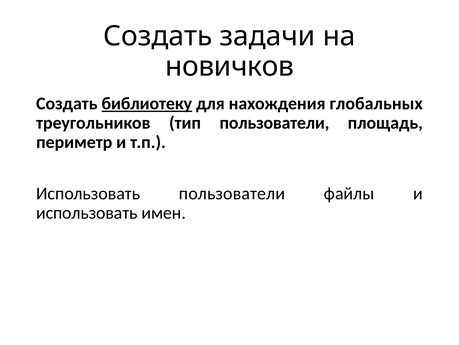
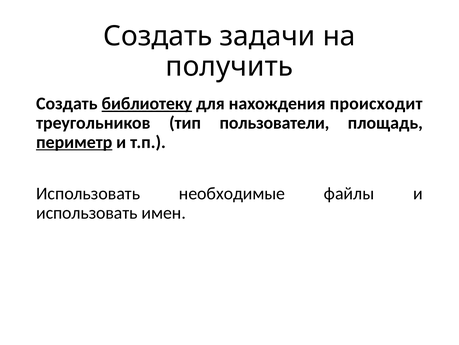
новичков: новичков -> получить (229, 67)
глобальных: глобальных -> происходит (376, 103)
периметр underline: none -> present (74, 142)
Использовать пользователи: пользователи -> необходимые (232, 193)
